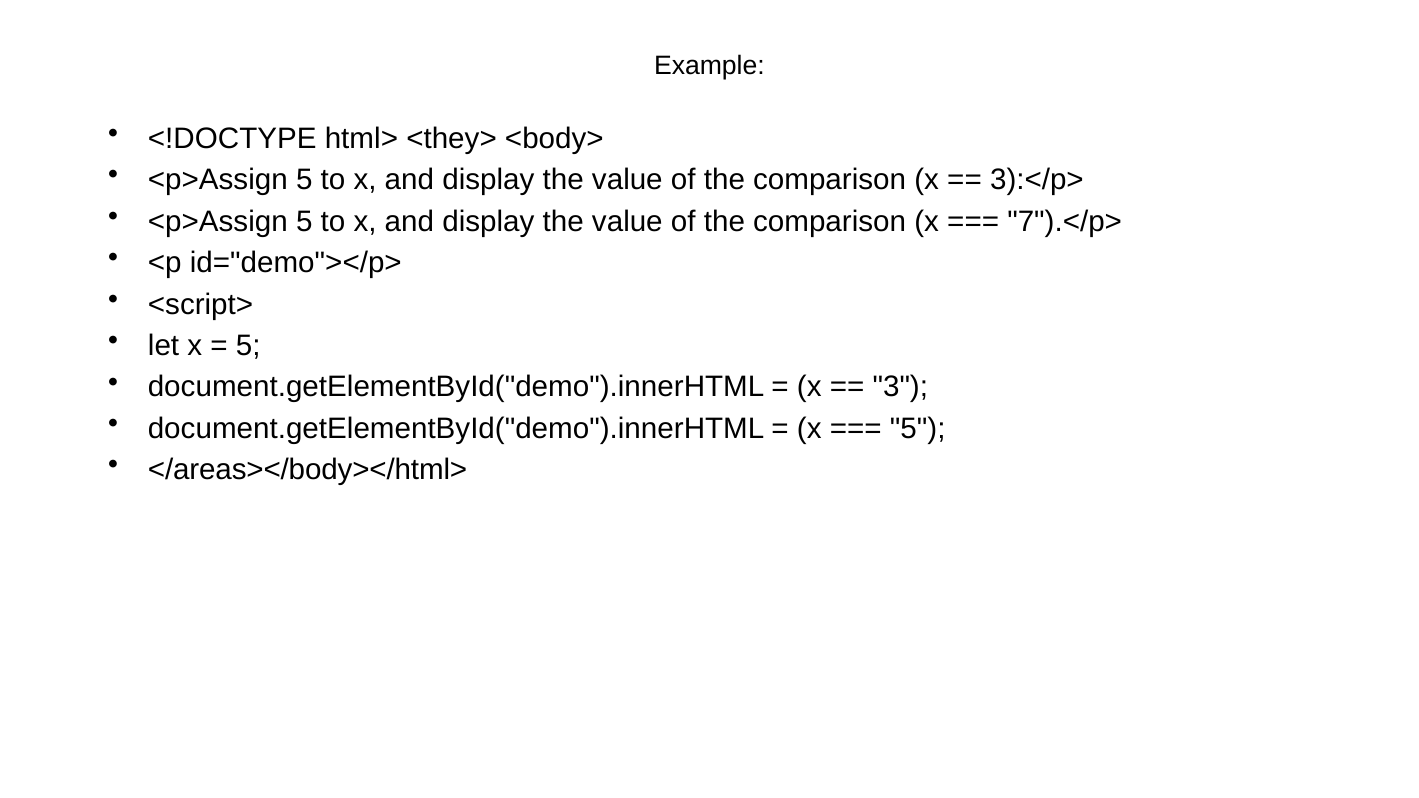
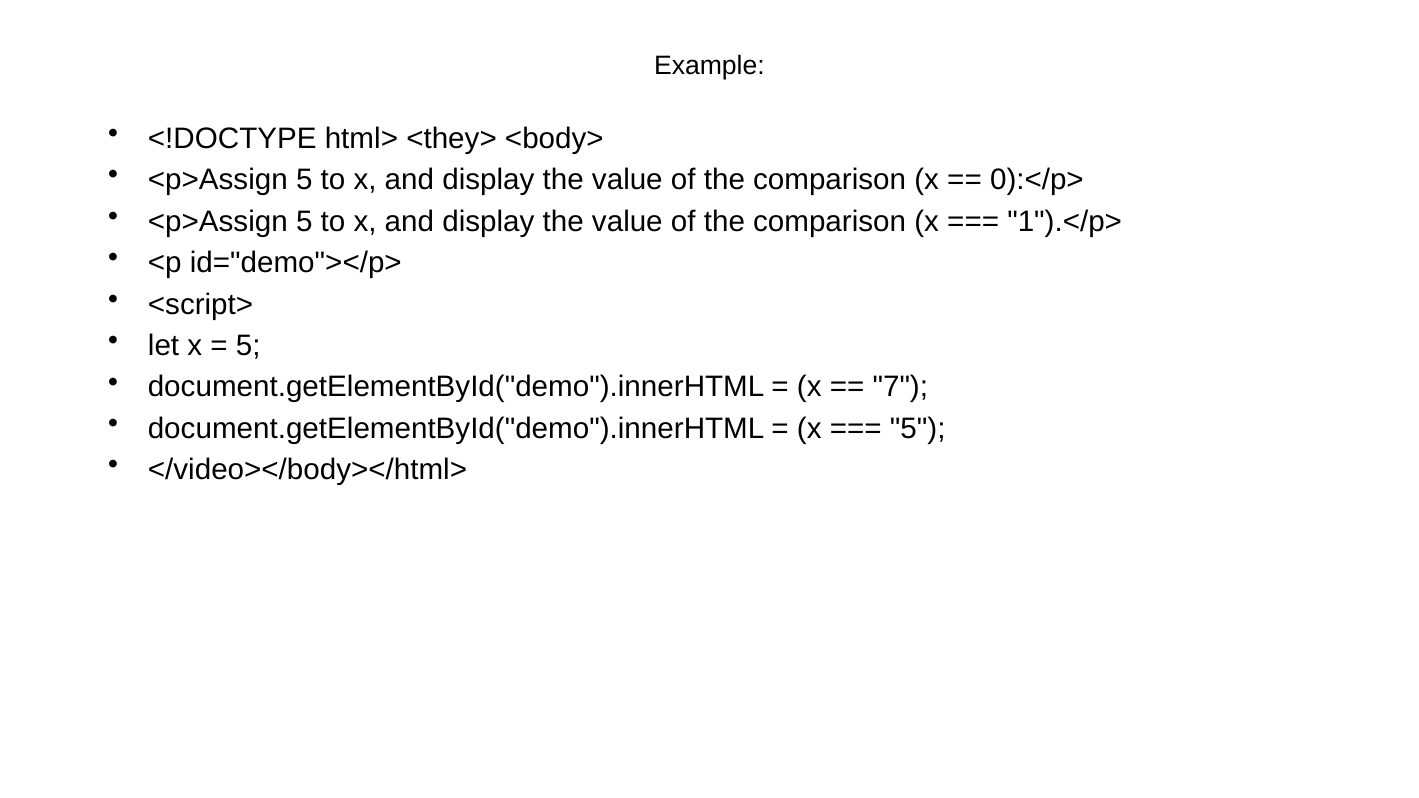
3):</p>: 3):</p> -> 0):</p> (1037, 180)
7").</p>: 7").</p> -> 1").</p> (1065, 221)
3: 3 -> 7 (900, 387)
</areas></body></html>: </areas></body></html> -> </video></body></html> (307, 470)
